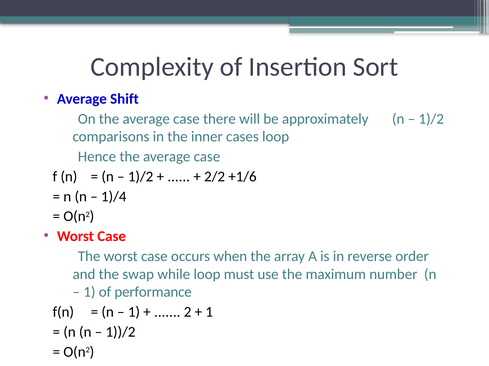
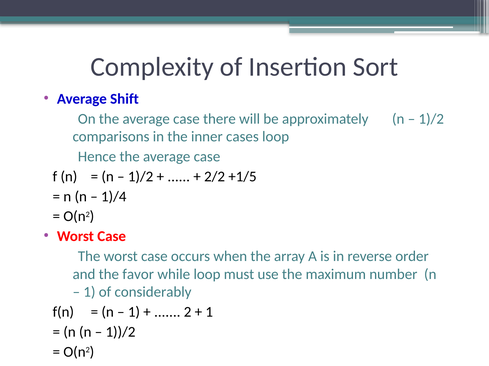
+1/6: +1/6 -> +1/5 (242, 177)
swap: swap -> favor (138, 275)
performance: performance -> considerably (153, 293)
